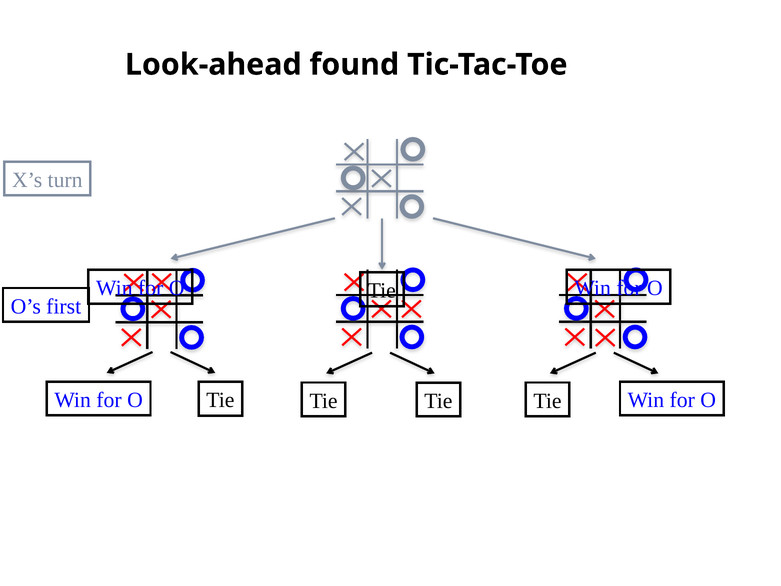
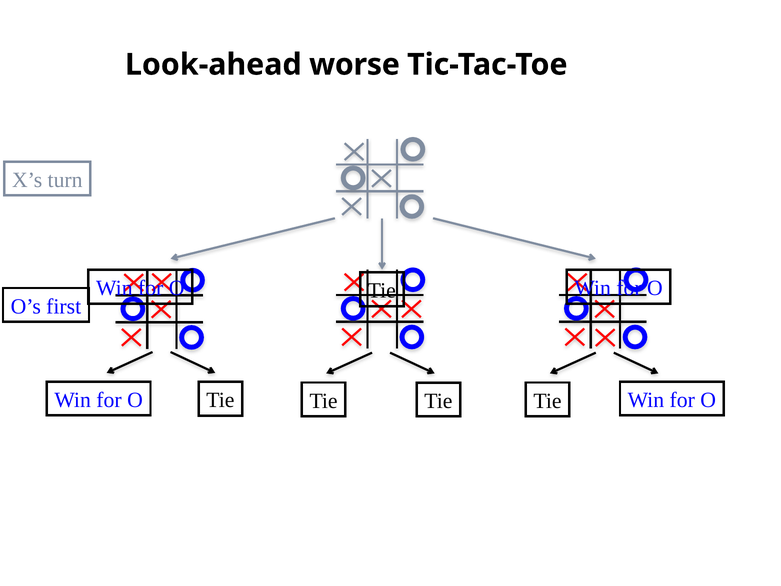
found: found -> worse (355, 65)
